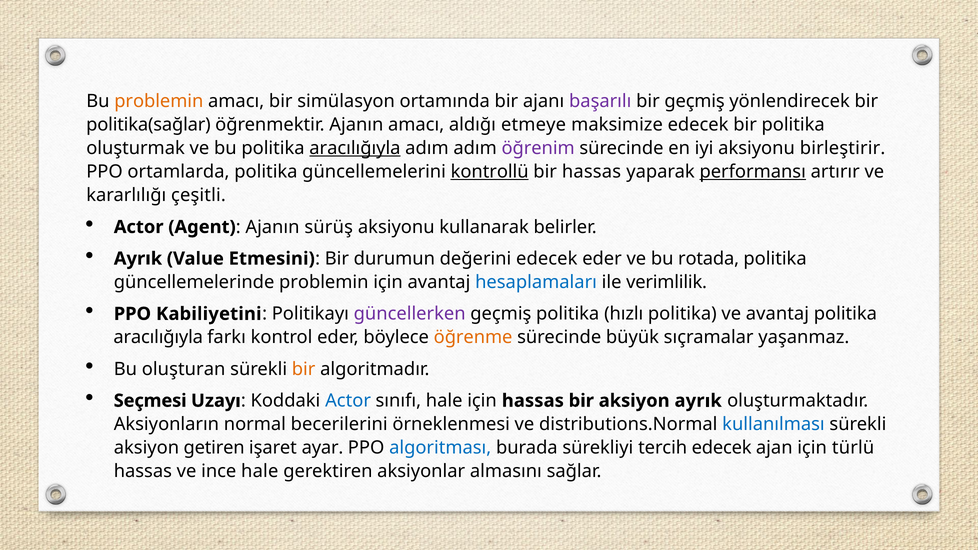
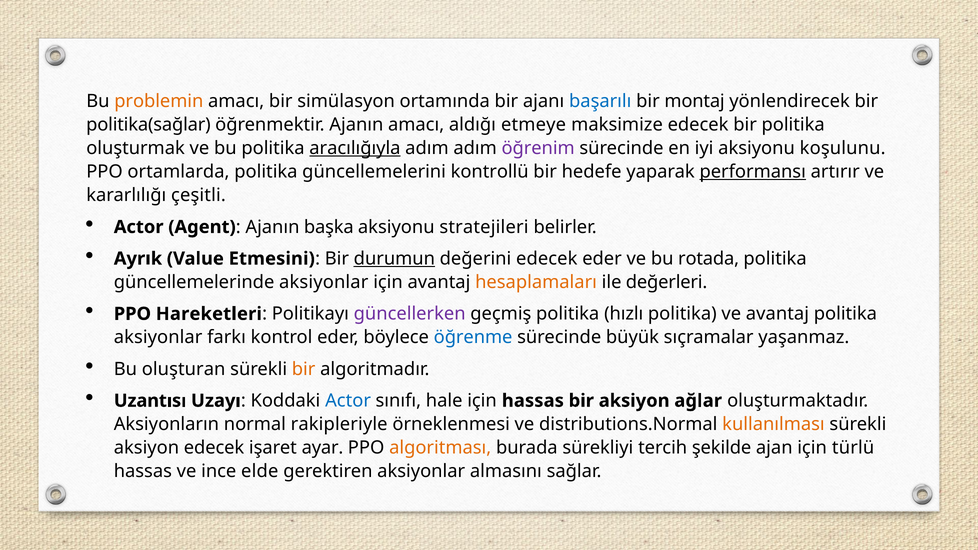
başarılı colour: purple -> blue (600, 101)
bir geçmiş: geçmiş -> montaj (695, 101)
birleştirir: birleştirir -> koşulunu (843, 148)
kontrollü underline: present -> none (490, 172)
bir hassas: hassas -> hedefe (592, 172)
sürüş: sürüş -> başka (329, 227)
kullanarak: kullanarak -> stratejileri (484, 227)
durumun underline: none -> present (394, 259)
güncellemelerinde problemin: problemin -> aksiyonlar (324, 282)
hesaplamaları colour: blue -> orange (536, 282)
verimlilik: verimlilik -> değerleri (667, 282)
Kabiliyetini: Kabiliyetini -> Hareketleri (209, 314)
aracılığıyla: aracılığıyla -> aksiyonlar (158, 337)
öğrenme colour: orange -> blue (473, 337)
Seçmesi: Seçmesi -> Uzantısı (150, 401)
aksiyon ayrık: ayrık -> ağlar (698, 401)
becerilerini: becerilerini -> rakipleriyle (339, 424)
kullanılması colour: blue -> orange (773, 424)
aksiyon getiren: getiren -> edecek (214, 448)
algoritması colour: blue -> orange (440, 448)
tercih edecek: edecek -> şekilde (722, 448)
ince hale: hale -> elde (260, 471)
